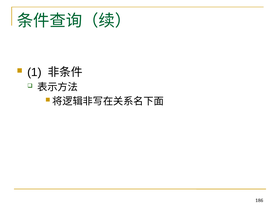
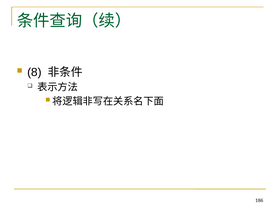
1: 1 -> 8 (34, 72)
